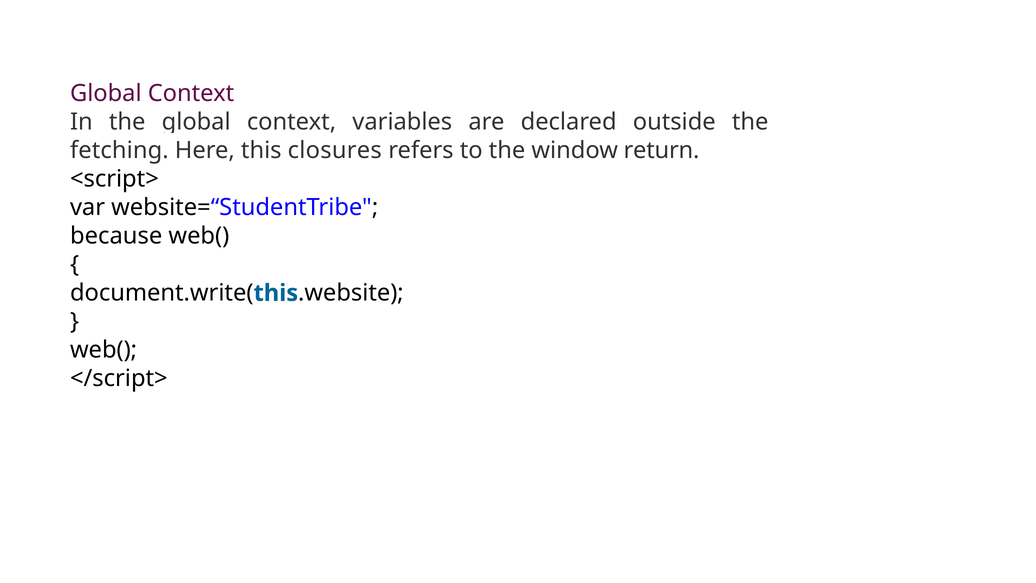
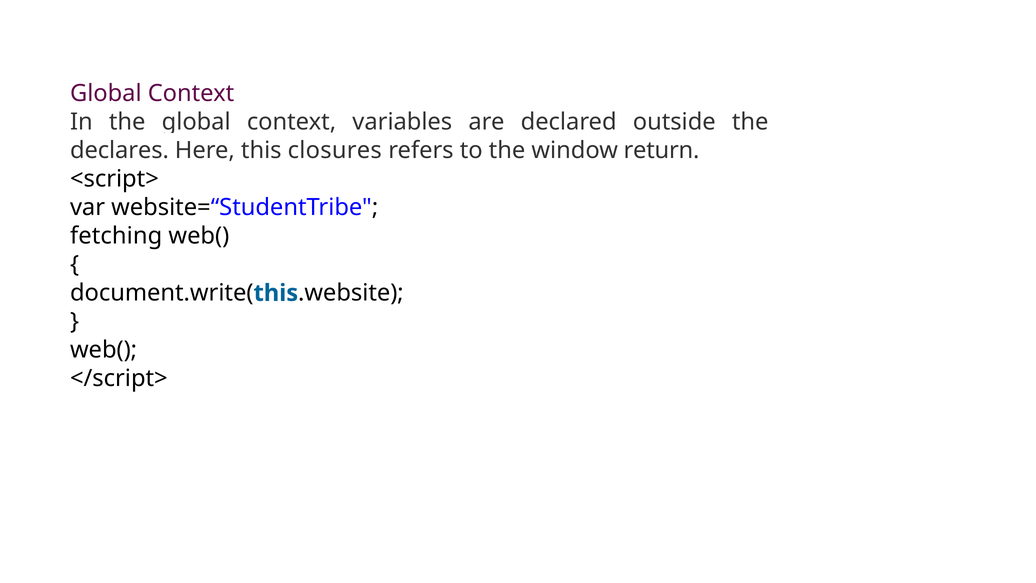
fetching: fetching -> declares (119, 151)
because: because -> fetching (116, 236)
